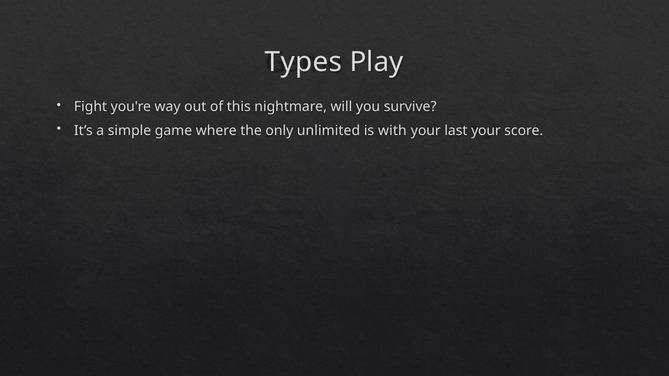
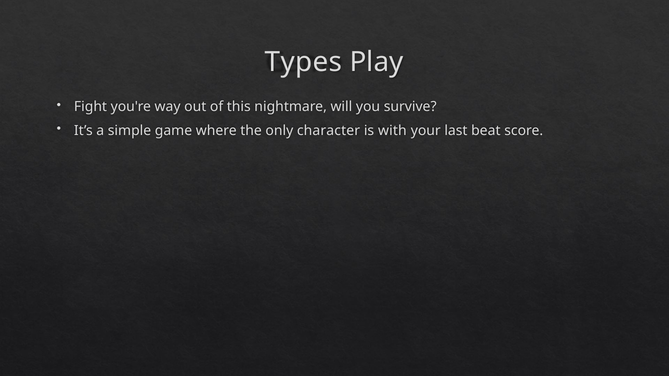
unlimited: unlimited -> character (329, 131)
last your: your -> beat (486, 131)
